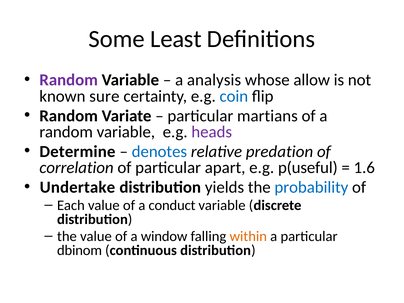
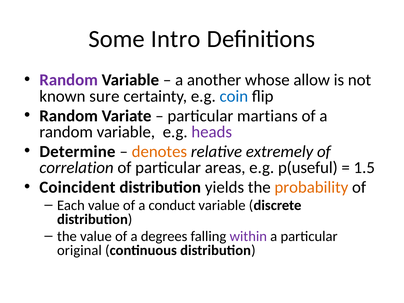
Least: Least -> Intro (176, 39)
analysis: analysis -> another (214, 80)
denotes colour: blue -> orange (159, 151)
predation: predation -> extremely (280, 151)
apart: apart -> areas (225, 168)
1.6: 1.6 -> 1.5 (364, 168)
Undertake: Undertake -> Coincident (77, 187)
probability colour: blue -> orange (311, 187)
window: window -> degrees (164, 236)
within colour: orange -> purple (248, 236)
dbinom: dbinom -> original (79, 250)
